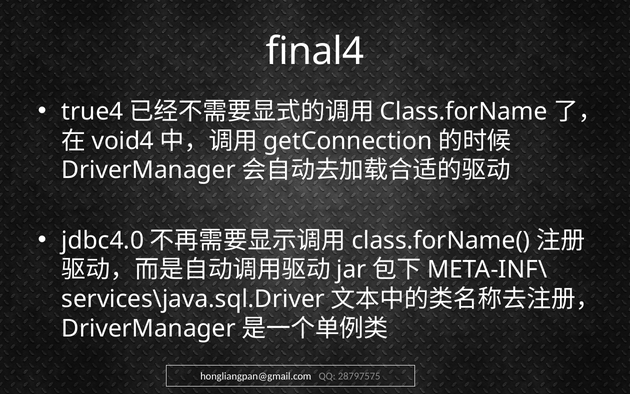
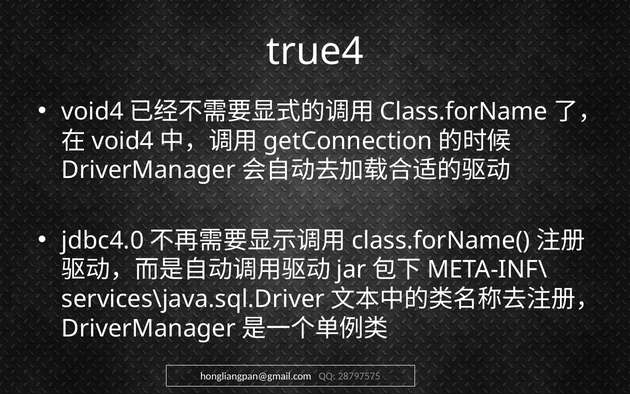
final4: final4 -> true4 (315, 51)
true4: true4 -> void4 (93, 111)
